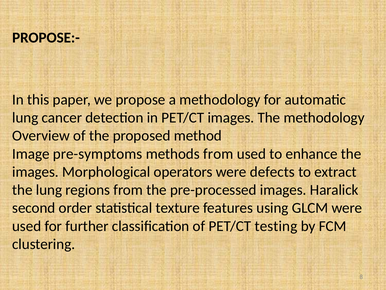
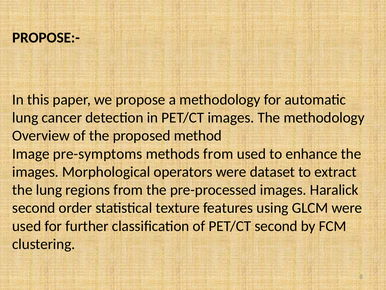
defects: defects -> dataset (272, 172)
PET/CT testing: testing -> second (276, 226)
